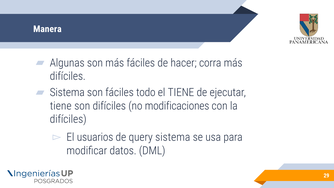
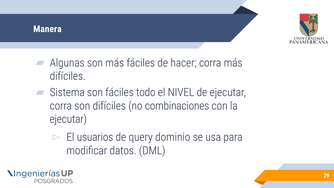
el TIENE: TIENE -> NIVEL (181, 92)
tiene: tiene -> corra (61, 106)
modificaciones: modificaciones -> combinaciones (177, 106)
difíciles: difíciles -> ejecutar (68, 119)
query sistema: sistema -> dominio (173, 137)
